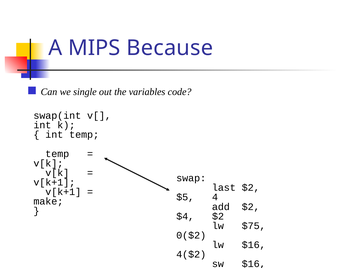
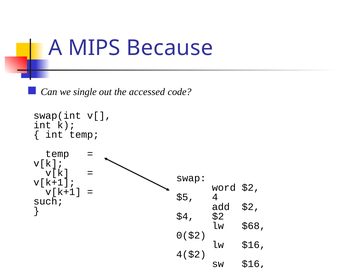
variables: variables -> accessed (147, 92)
last: last -> word (224, 187)
make: make -> such (48, 201)
$75: $75 -> $68 (254, 226)
